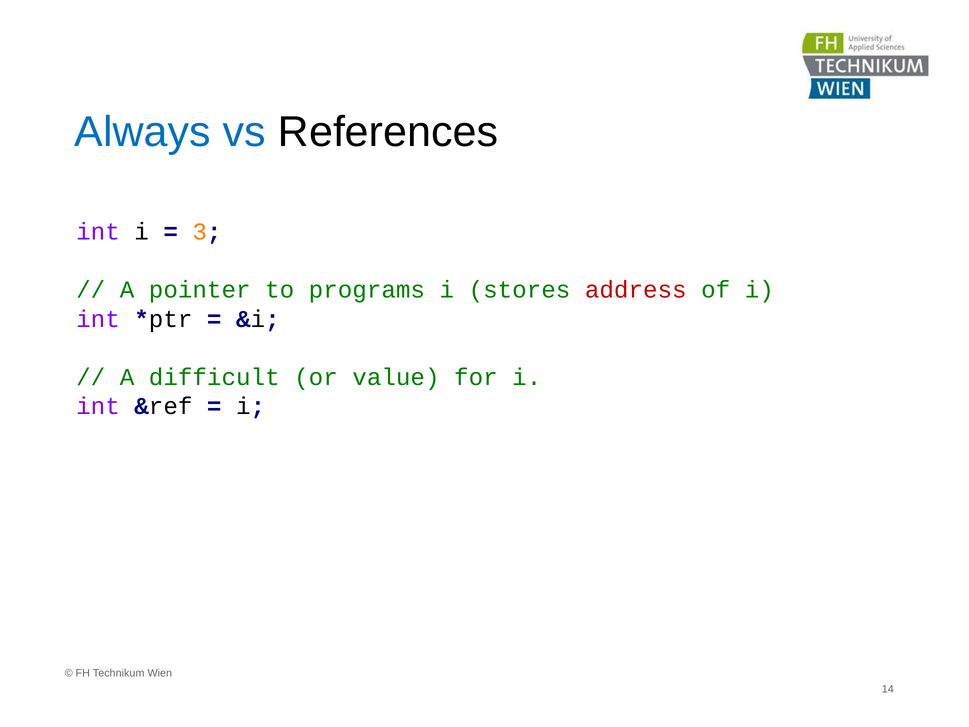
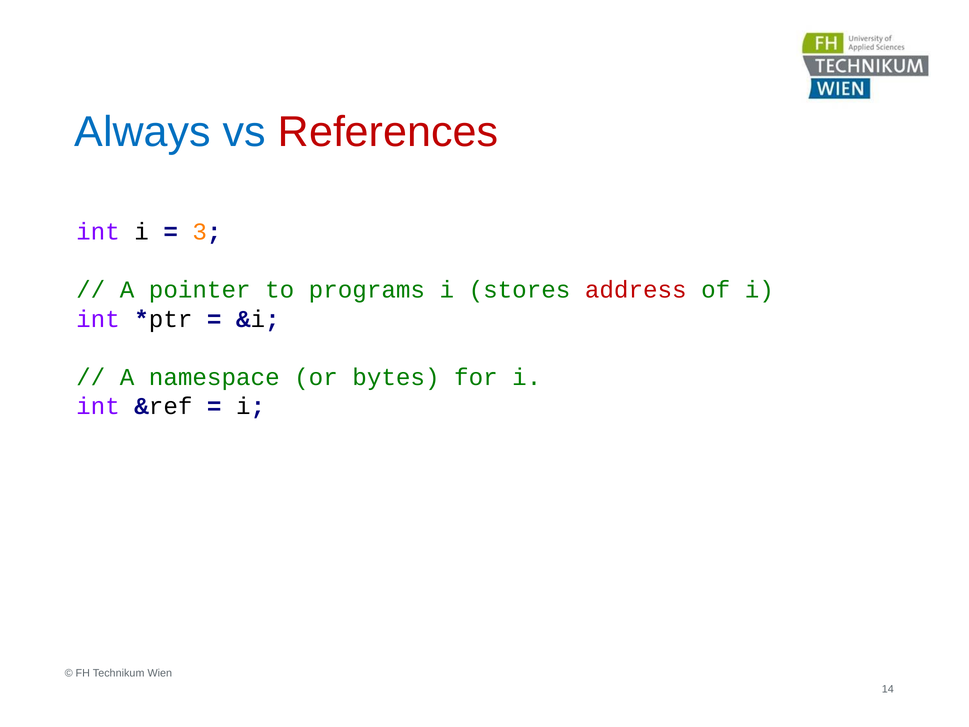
References colour: black -> red (388, 132)
difficult: difficult -> namespace (214, 377)
value: value -> bytes (396, 377)
